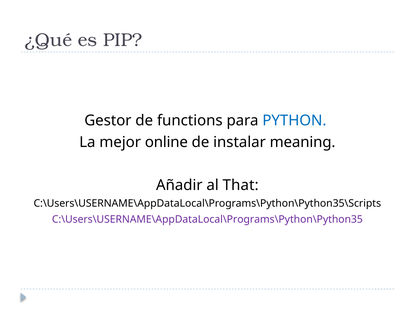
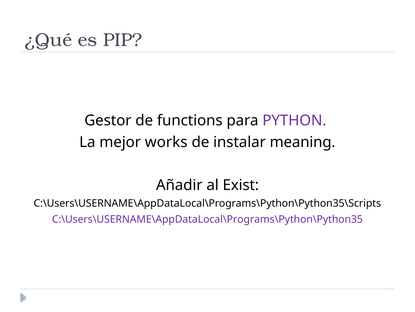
PYTHON colour: blue -> purple (294, 120)
online: online -> works (166, 142)
That: That -> Exist (241, 185)
